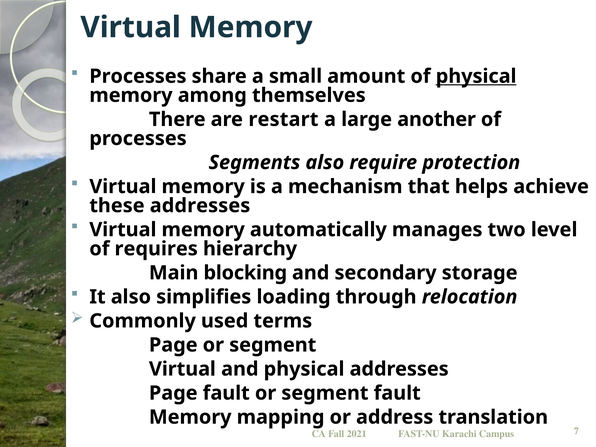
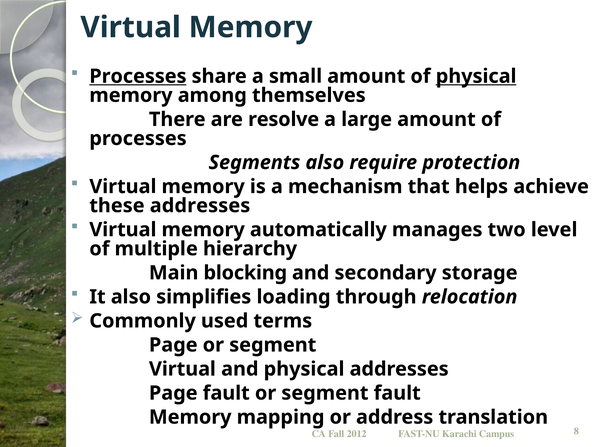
Processes underline: none -> present (138, 76)
restart: restart -> resolve (284, 119)
large another: another -> amount (436, 119)
requires: requires -> multiple (156, 249)
2021: 2021 -> 2012 (357, 434)
7: 7 -> 8 (576, 431)
